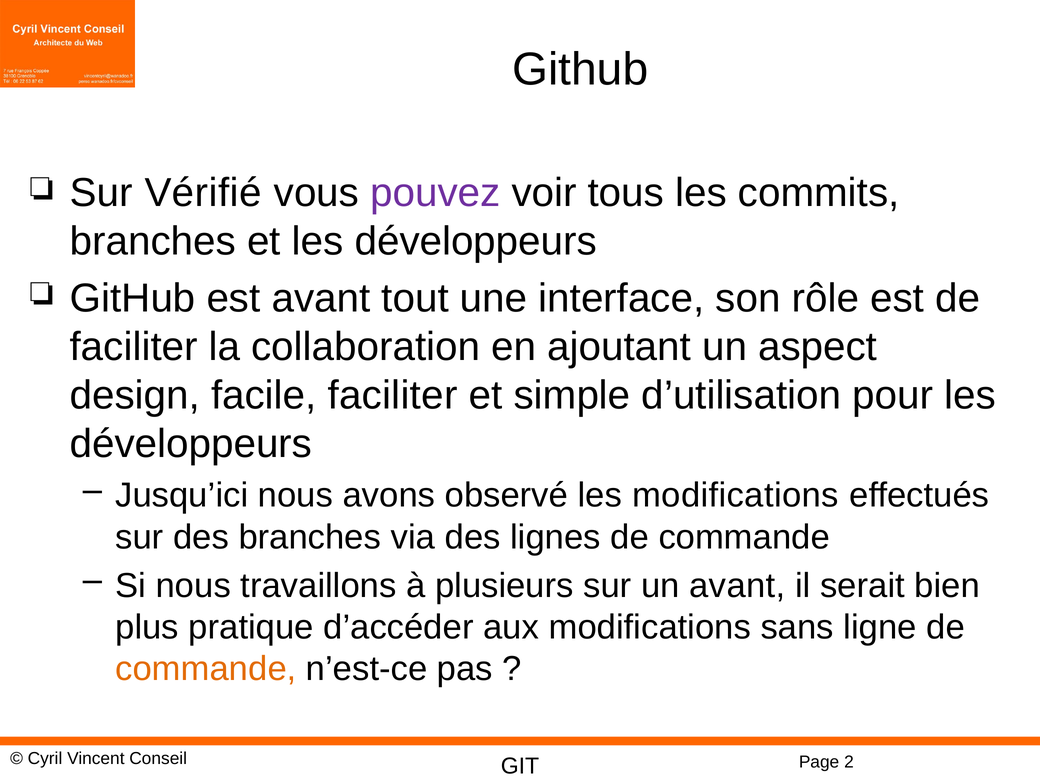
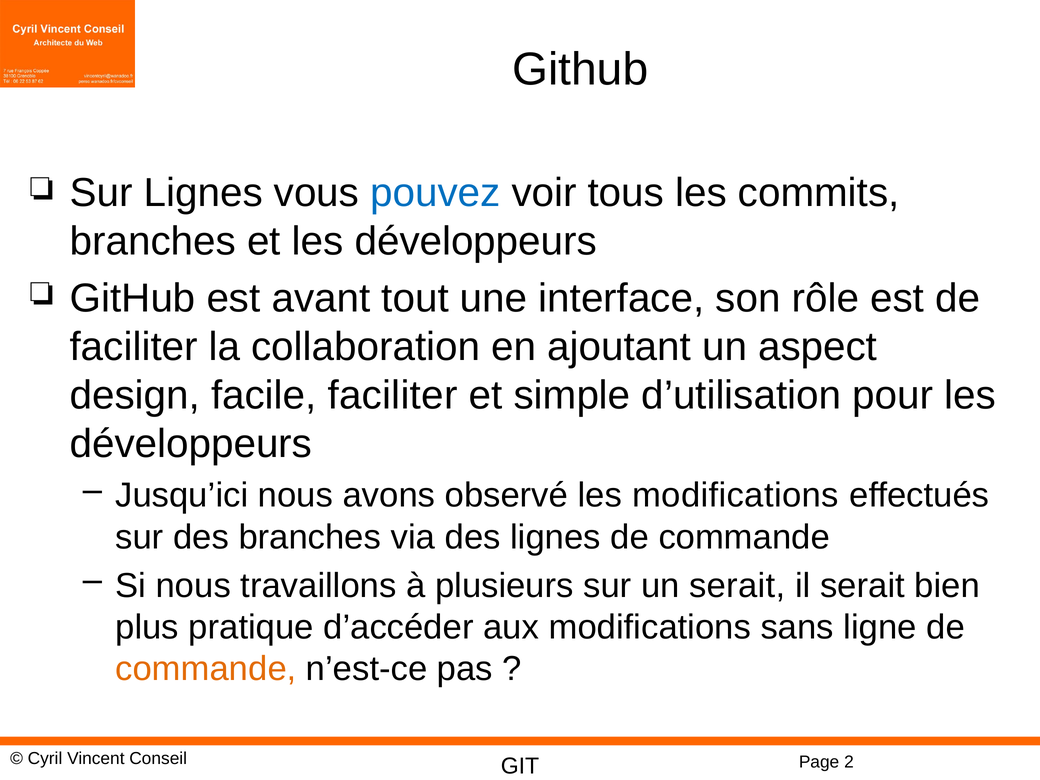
Sur Vérifié: Vérifié -> Lignes (203, 193)
pouvez colour: purple -> blue (435, 193)
un avant: avant -> serait (737, 586)
